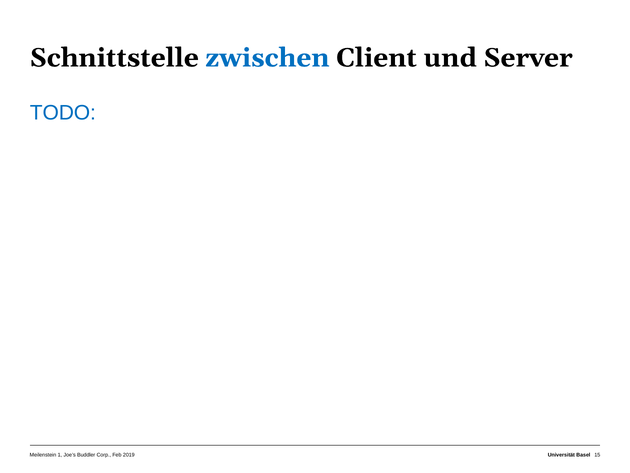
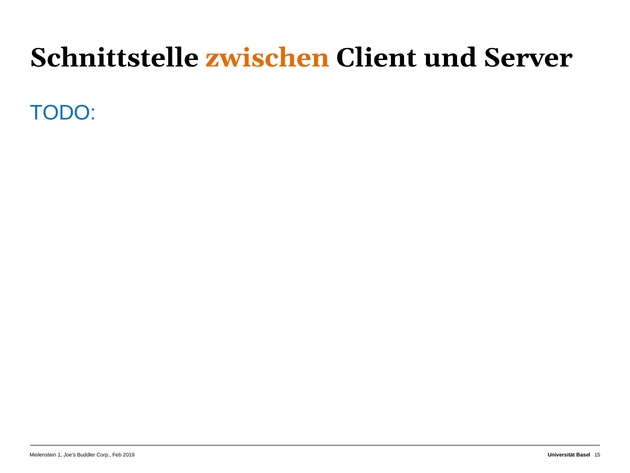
zwischen colour: blue -> orange (267, 58)
